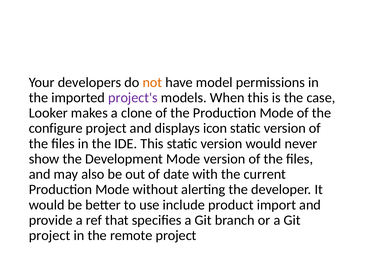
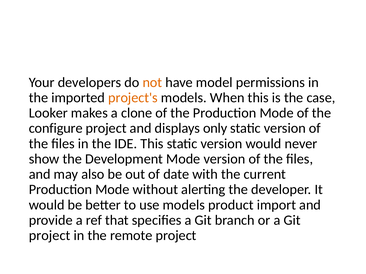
project's colour: purple -> orange (133, 98)
icon: icon -> only (215, 129)
use include: include -> models (184, 205)
